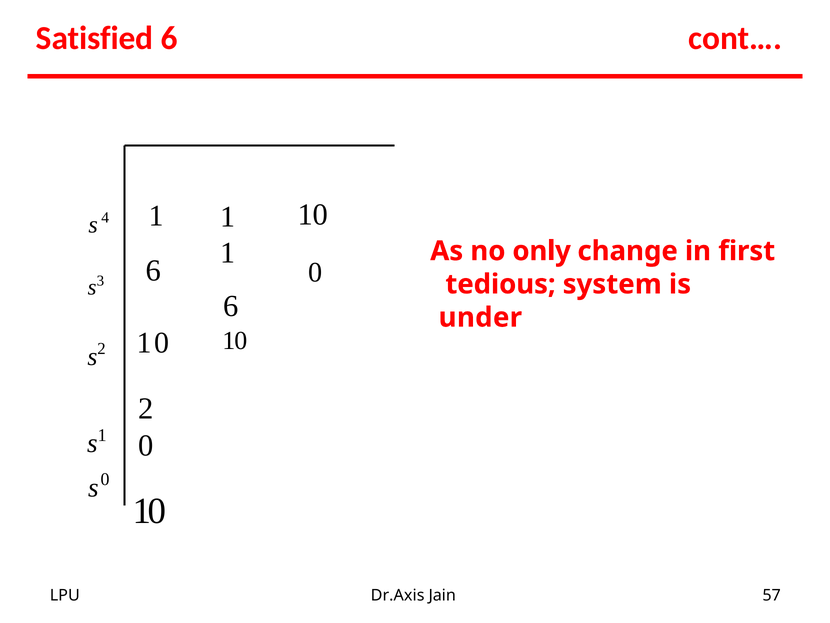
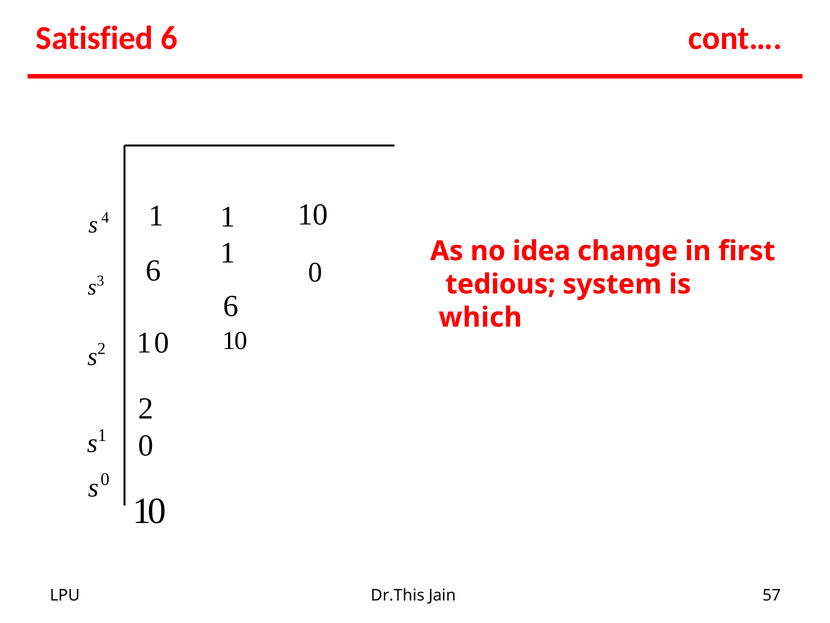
only: only -> idea (542, 251)
under: under -> which (480, 317)
Dr.Axis: Dr.Axis -> Dr.This (398, 595)
